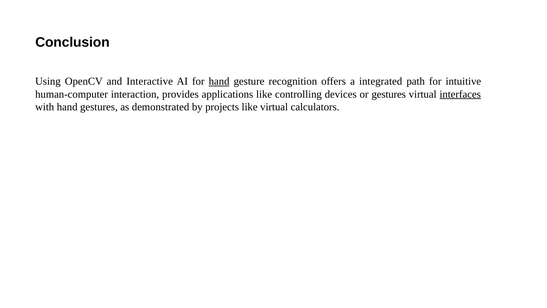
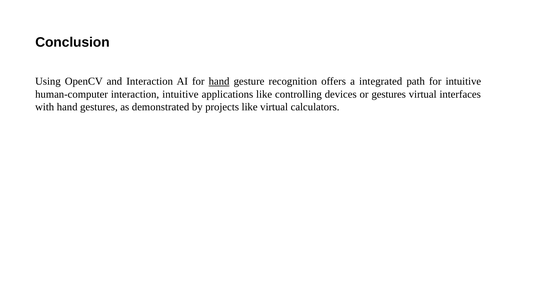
and Interactive: Interactive -> Interaction (150, 81)
interaction provides: provides -> intuitive (180, 94)
interfaces underline: present -> none (460, 94)
